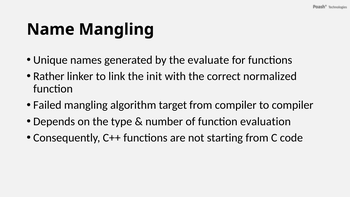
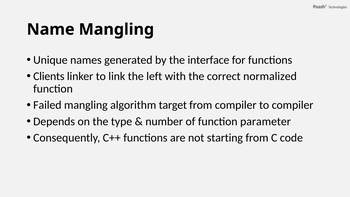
evaluate: evaluate -> interface (208, 60)
Rather: Rather -> Clients (49, 76)
init: init -> left (154, 76)
evaluation: evaluation -> parameter (266, 121)
